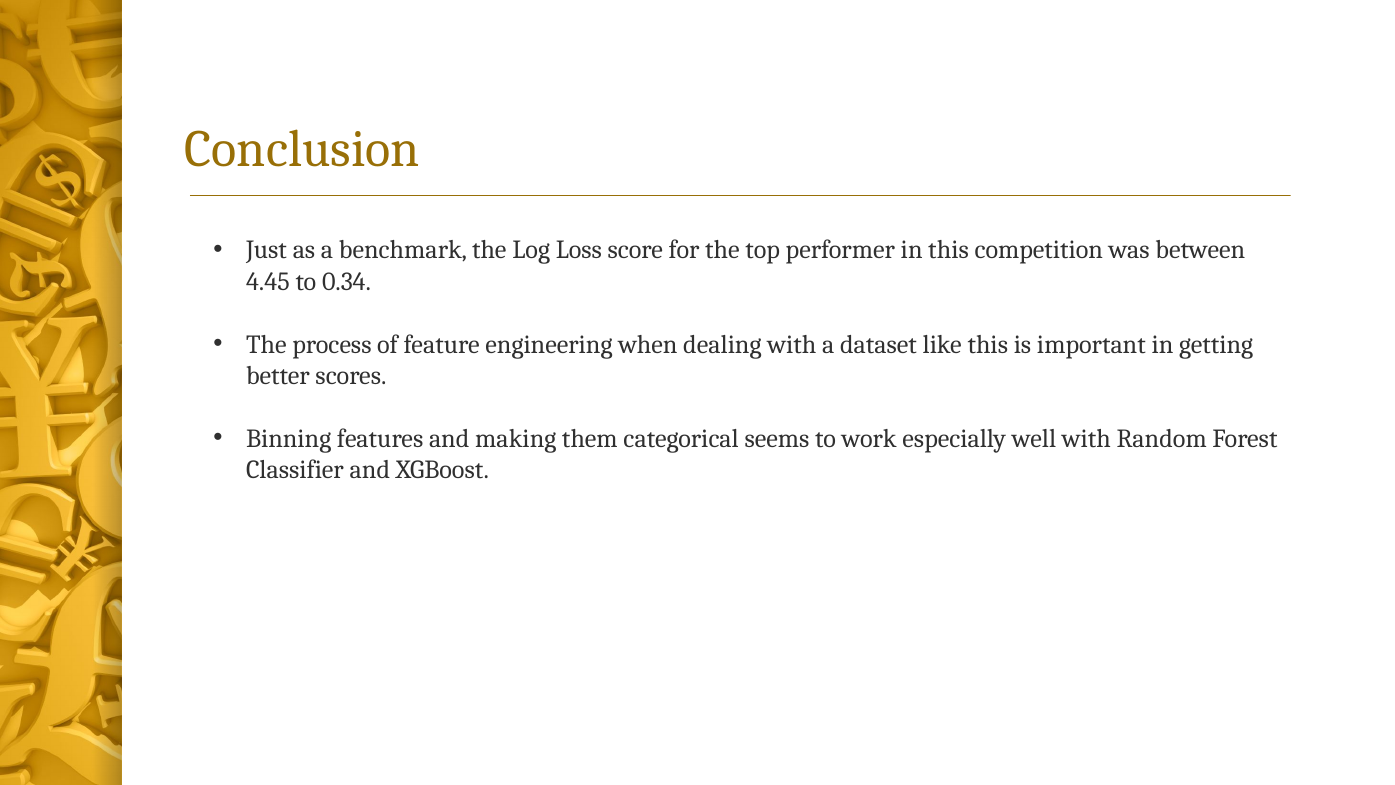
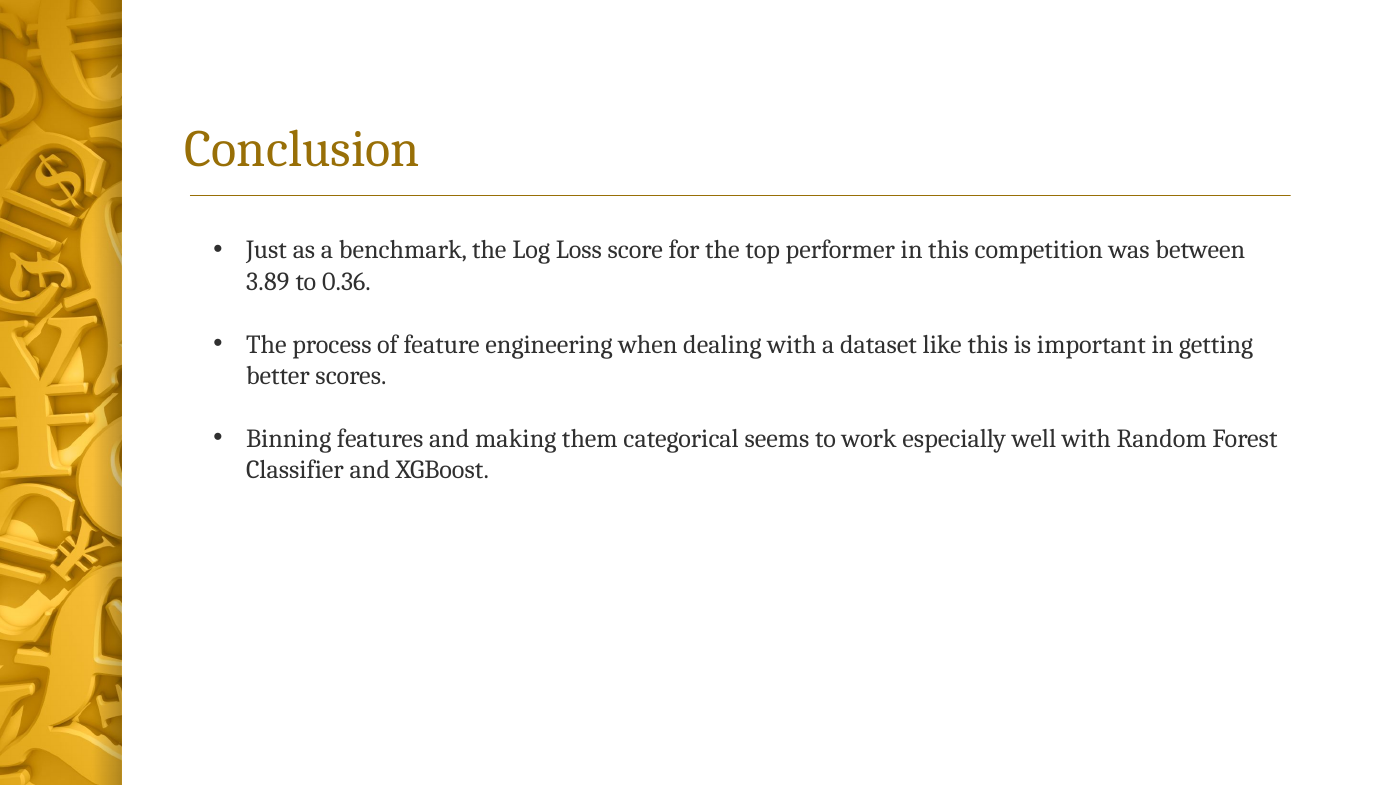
4.45: 4.45 -> 3.89 (268, 282)
0.34: 0.34 -> 0.36 (346, 282)
